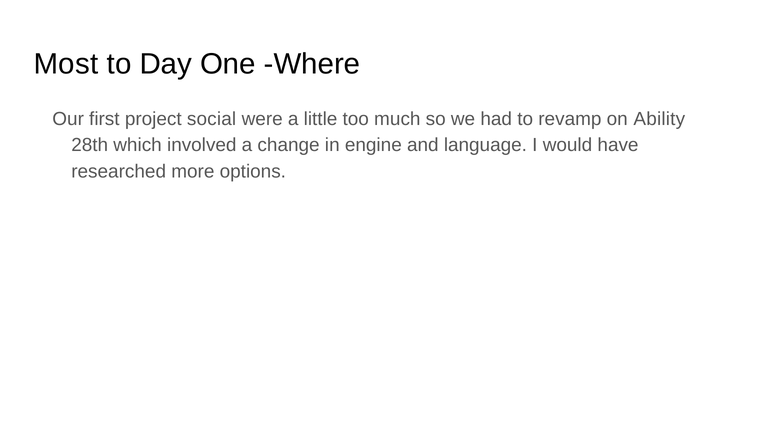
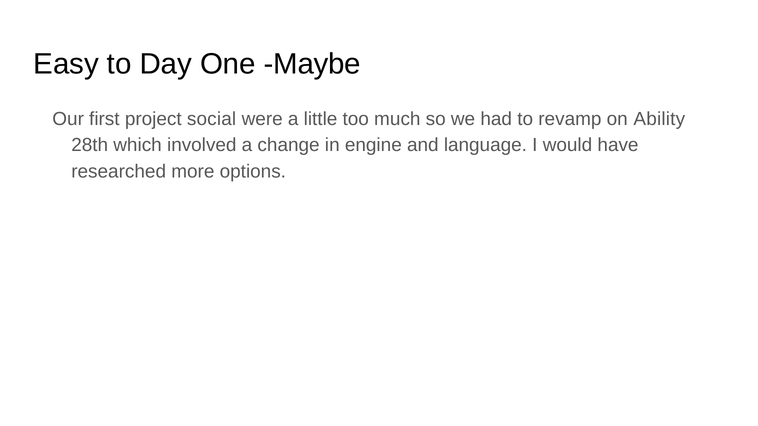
Most: Most -> Easy (66, 64)
Where: Where -> Maybe (312, 64)
